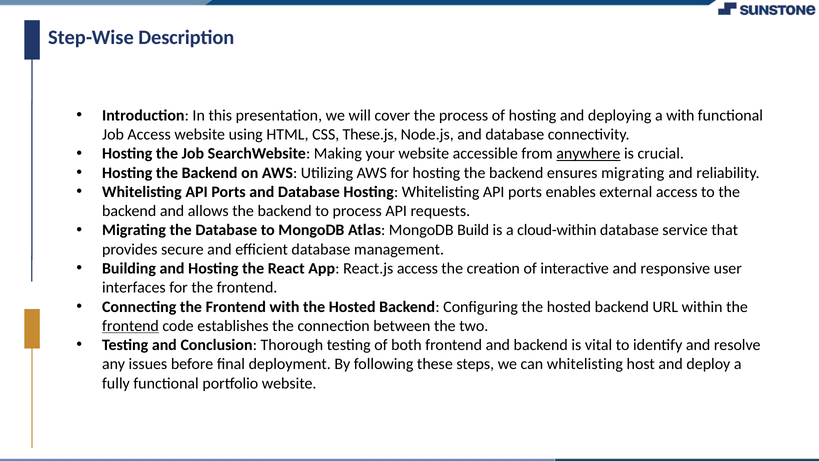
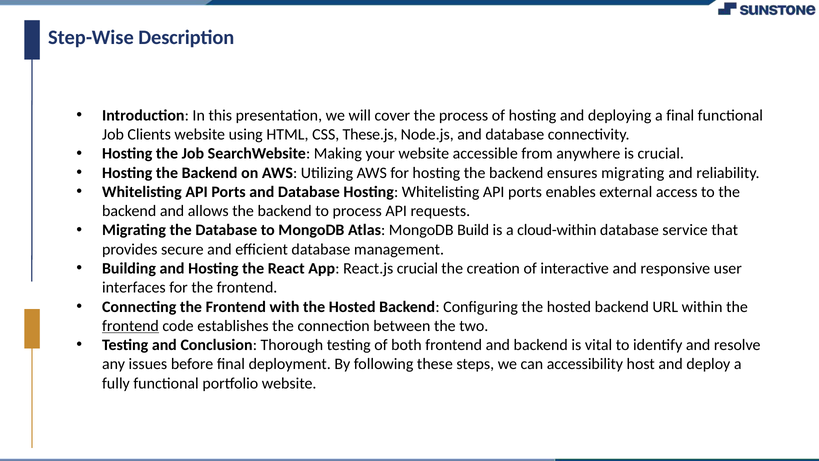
a with: with -> final (680, 115)
Job Access: Access -> Clients (149, 134)
anywhere underline: present -> none (588, 154)
React.js access: access -> crucial (417, 268)
can whitelisting: whitelisting -> accessibility (585, 364)
